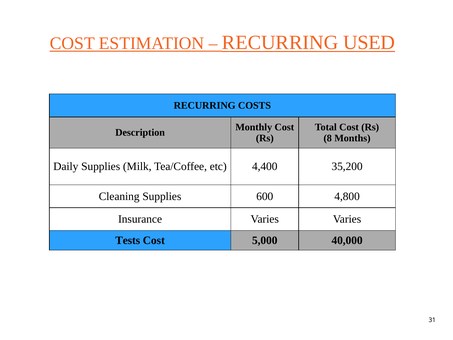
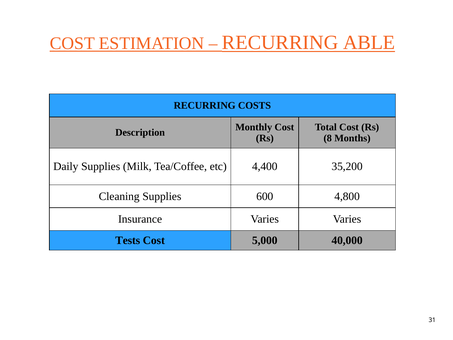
USED: USED -> ABLE (369, 43)
